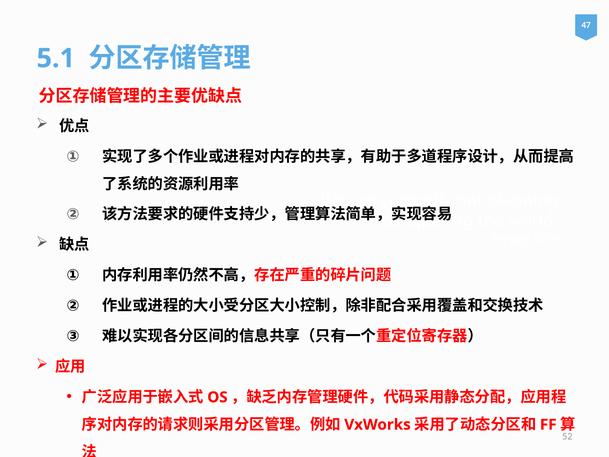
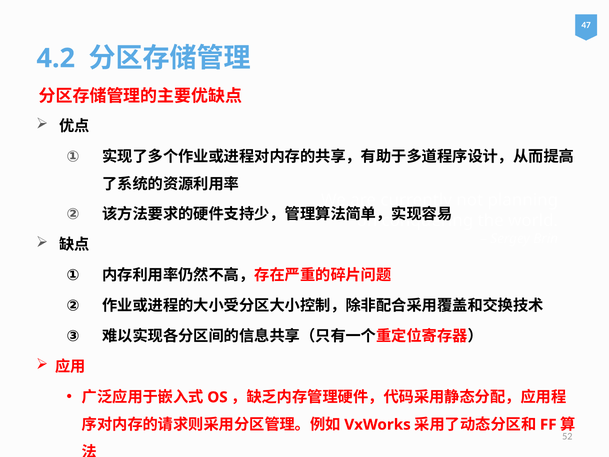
5.1: 5.1 -> 4.2 (56, 58)
